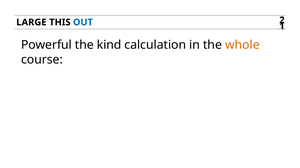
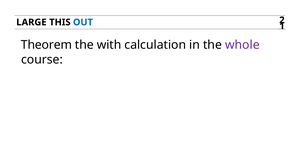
Powerful: Powerful -> Theorem (46, 45)
kind: kind -> with (109, 45)
whole colour: orange -> purple (242, 45)
